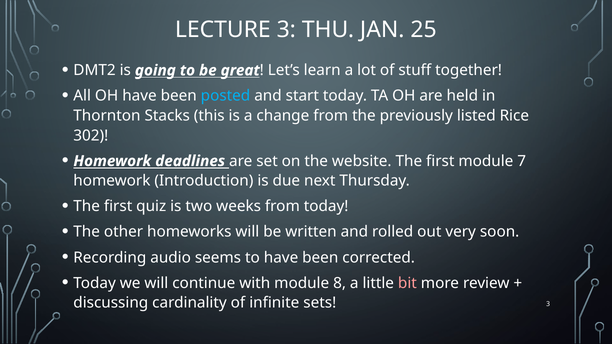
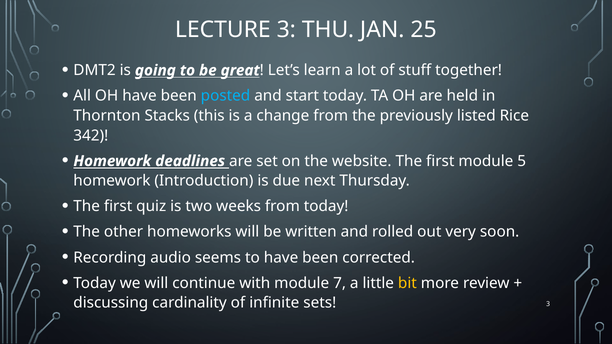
302: 302 -> 342 (91, 136)
7: 7 -> 5 (522, 161)
8: 8 -> 7 (340, 283)
bit colour: pink -> yellow (407, 283)
